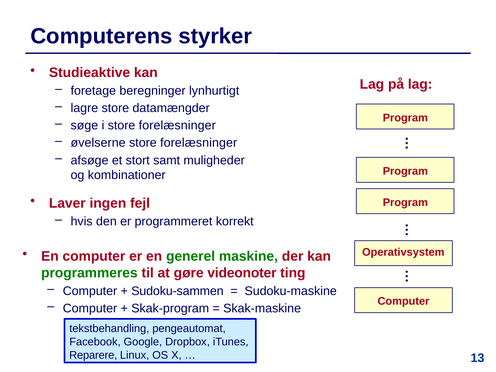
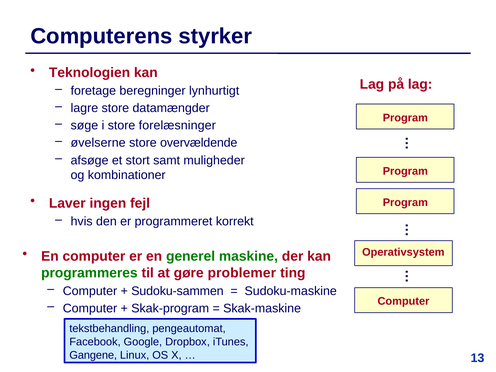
Studieaktive: Studieaktive -> Teknologien (90, 73)
forelæsninger: forelæsninger -> overvældende (199, 143)
videonoter: videonoter -> problemer (242, 273)
Reparere: Reparere -> Gangene (93, 355)
